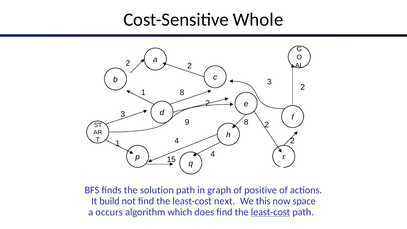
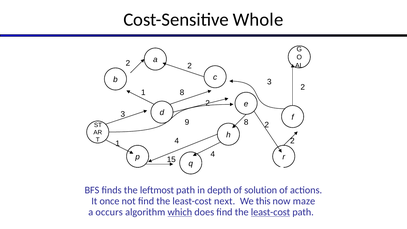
solution: solution -> leftmost (157, 190)
graph: graph -> depth (219, 190)
positive: positive -> solution (261, 190)
build: build -> once (109, 201)
space: space -> maze (304, 201)
which underline: none -> present (180, 212)
